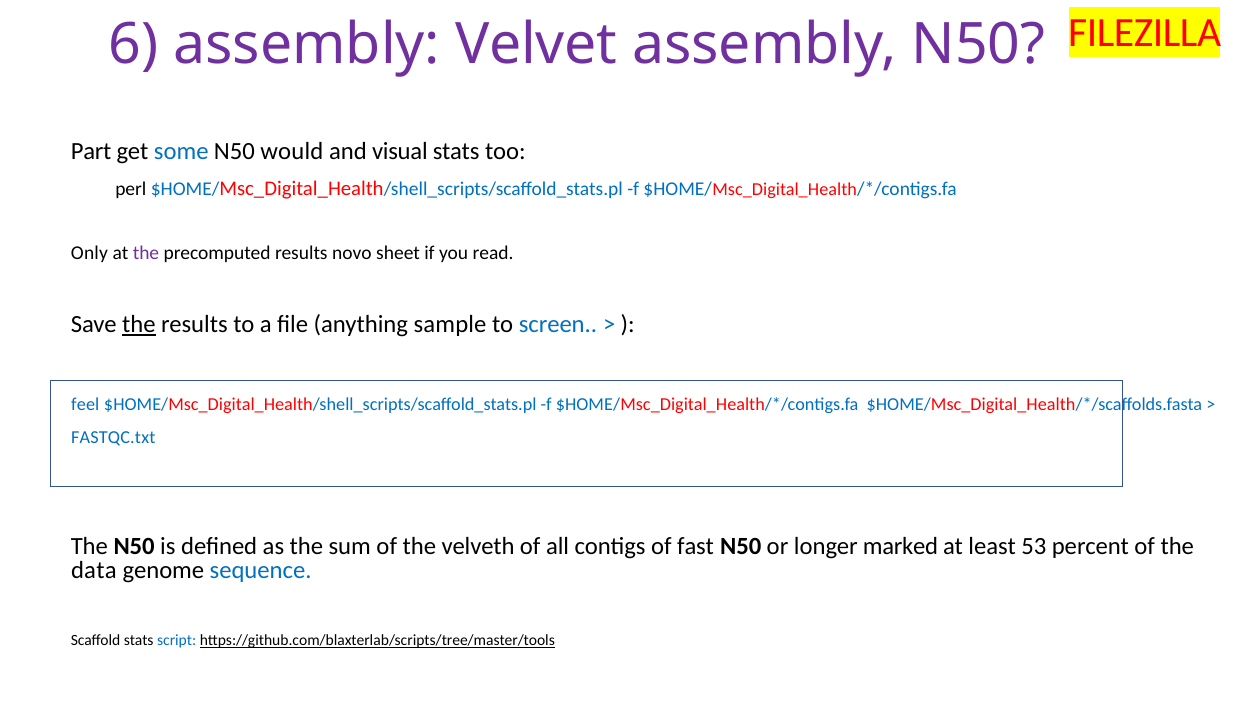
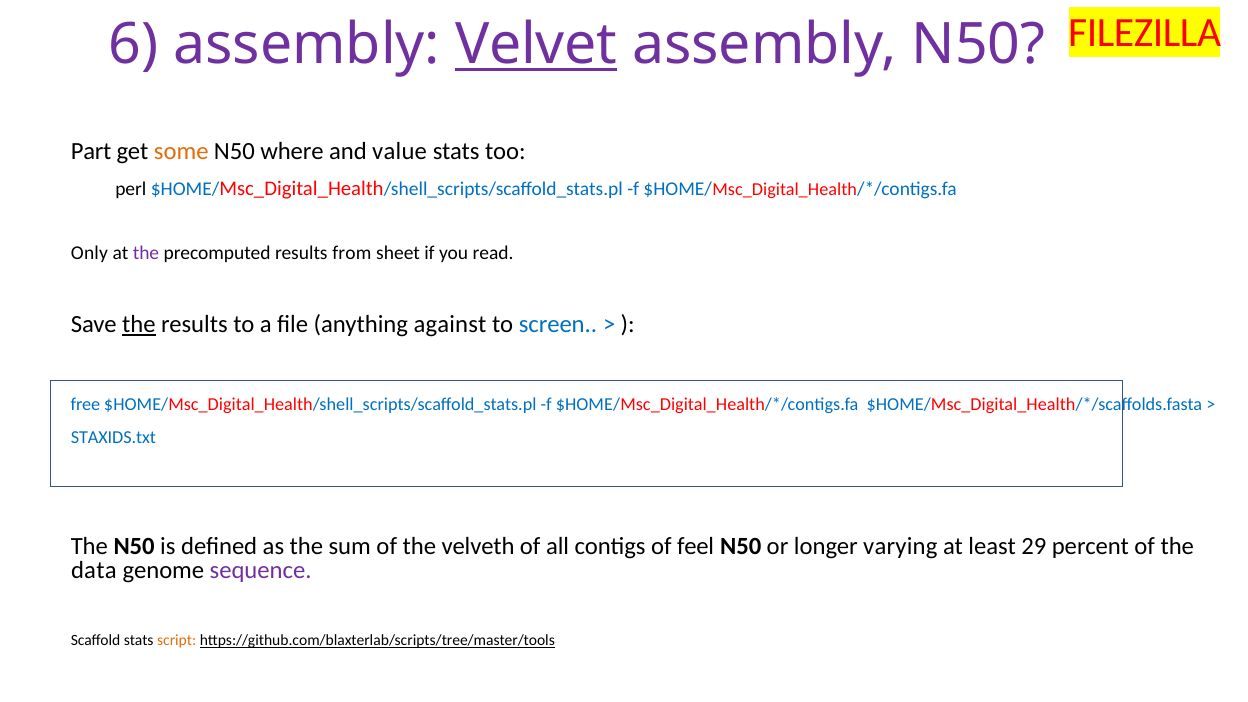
Velvet underline: none -> present (536, 45)
some colour: blue -> orange (181, 151)
would: would -> where (292, 151)
visual: visual -> value (400, 151)
novo: novo -> from (352, 253)
sample: sample -> against (450, 324)
feel: feel -> free (85, 404)
FASTQC.txt: FASTQC.txt -> STAXIDS.txt (113, 438)
fast: fast -> feel (696, 547)
marked: marked -> varying (900, 547)
53: 53 -> 29 (1034, 547)
sequence colour: blue -> purple (261, 571)
script colour: blue -> orange (177, 641)
